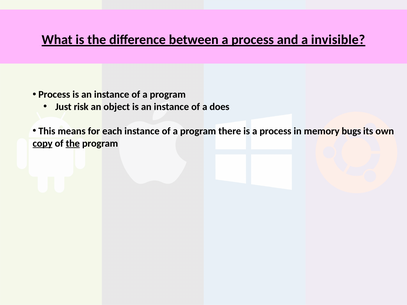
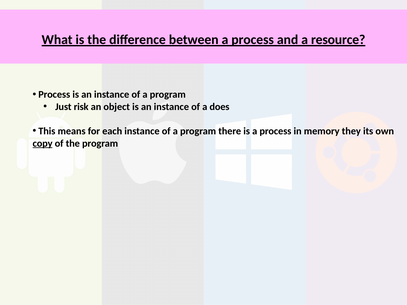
invisible: invisible -> resource (338, 40)
bugs: bugs -> they (351, 131)
the underline: present -> none (73, 143)
